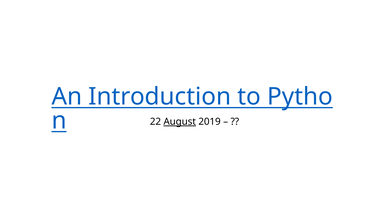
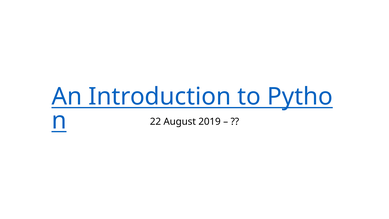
August underline: present -> none (180, 122)
